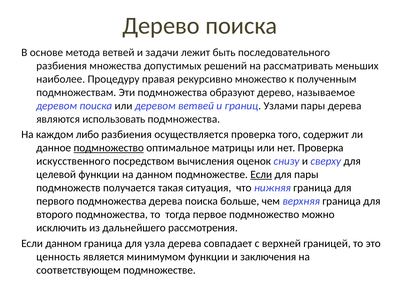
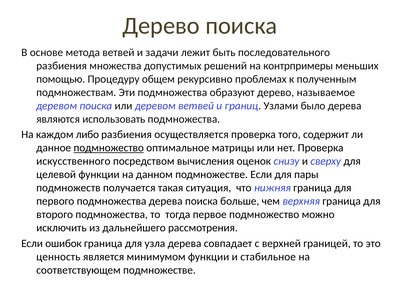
рассматривать: рассматривать -> контрпримеры (298, 66)
наиболее: наиболее -> помощью (61, 79)
правая: правая -> общем (158, 79)
множество: множество -> проблемах (261, 79)
Узлами пары: пары -> было (313, 106)
Если underline: present -> none (261, 175)
Если данном: данном -> ошибок (63, 244)
заключения: заключения -> стабильное (268, 257)
